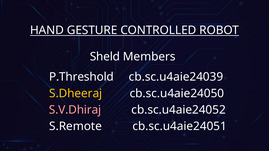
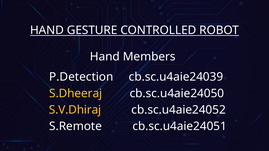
Sheld: Sheld -> Hand (105, 57)
P.Threshold: P.Threshold -> P.Detection (81, 77)
S.V.Dhiraj colour: pink -> yellow (75, 110)
